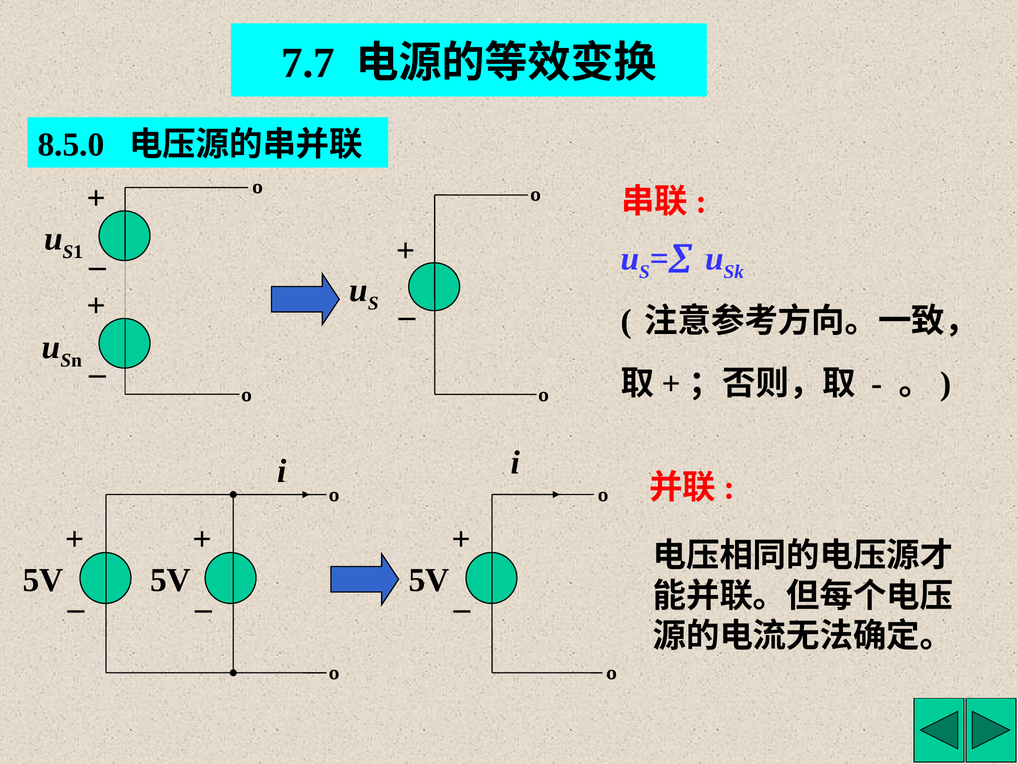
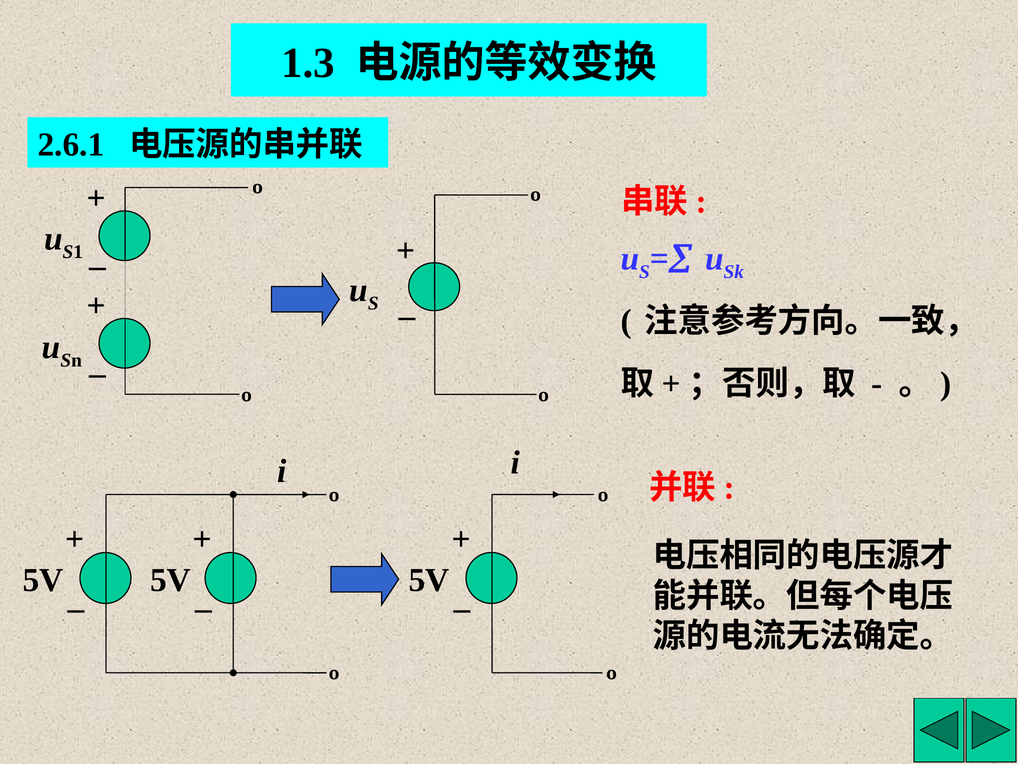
7.7: 7.7 -> 1.3 (308, 63)
8.5.0: 8.5.0 -> 2.6.1 (71, 145)
